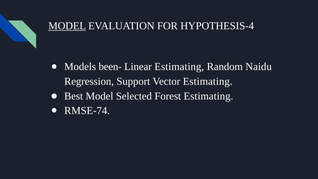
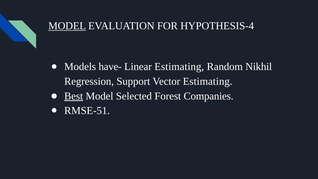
been-: been- -> have- (110, 67)
Naidu: Naidu -> Nikhil (259, 67)
Best underline: none -> present (74, 96)
Forest Estimating: Estimating -> Companies (209, 96)
RMSE-74: RMSE-74 -> RMSE-51 (87, 111)
